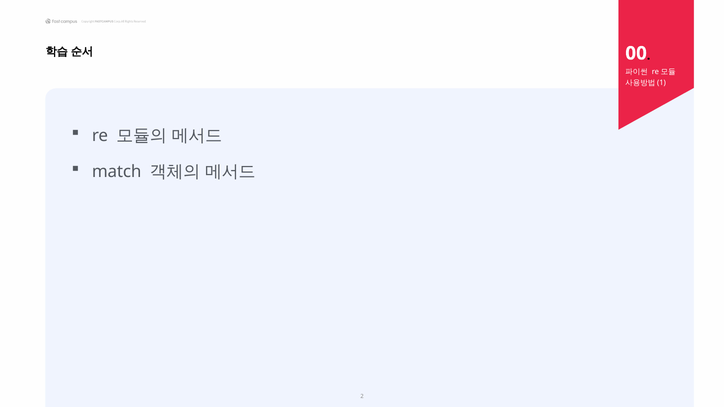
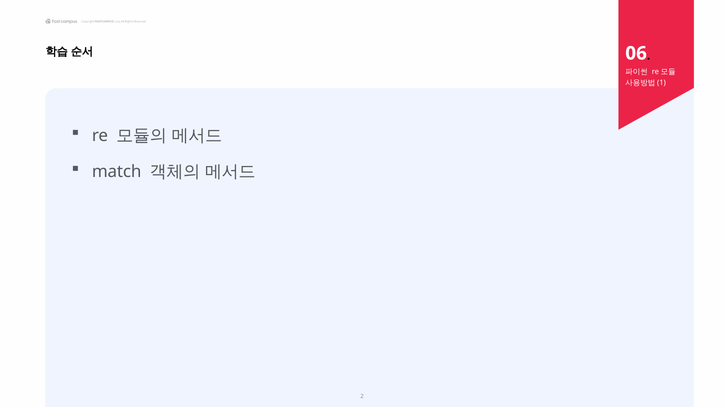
00: 00 -> 06 (636, 53)
